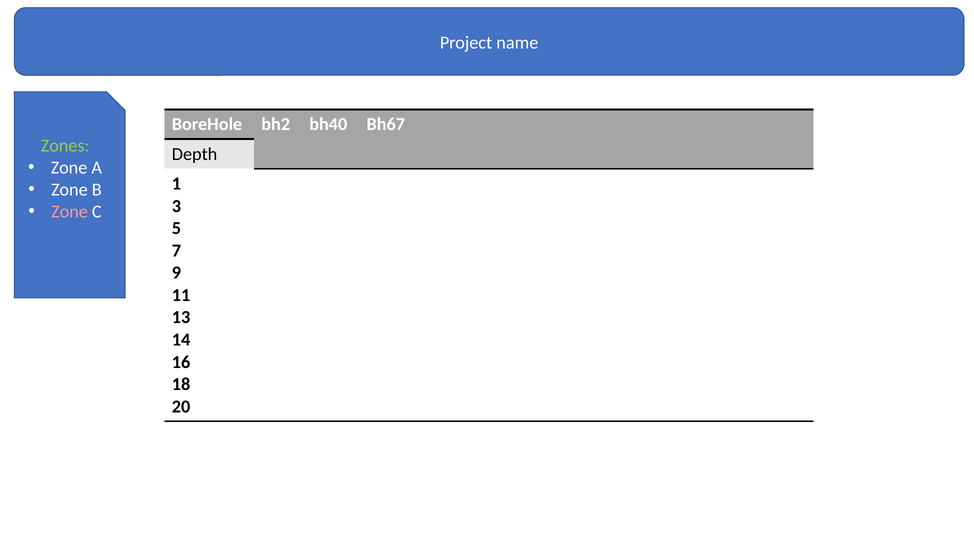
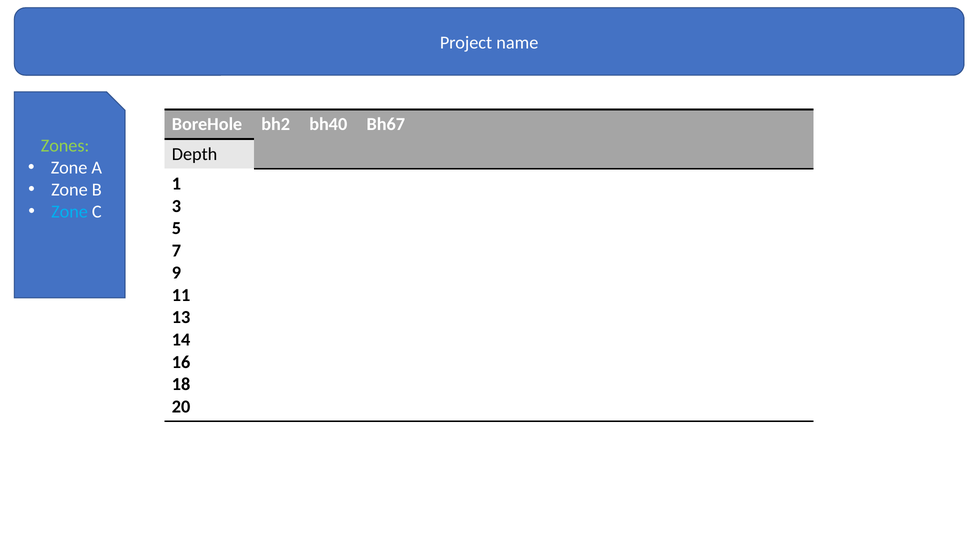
Zone colour: pink -> light blue (70, 212)
